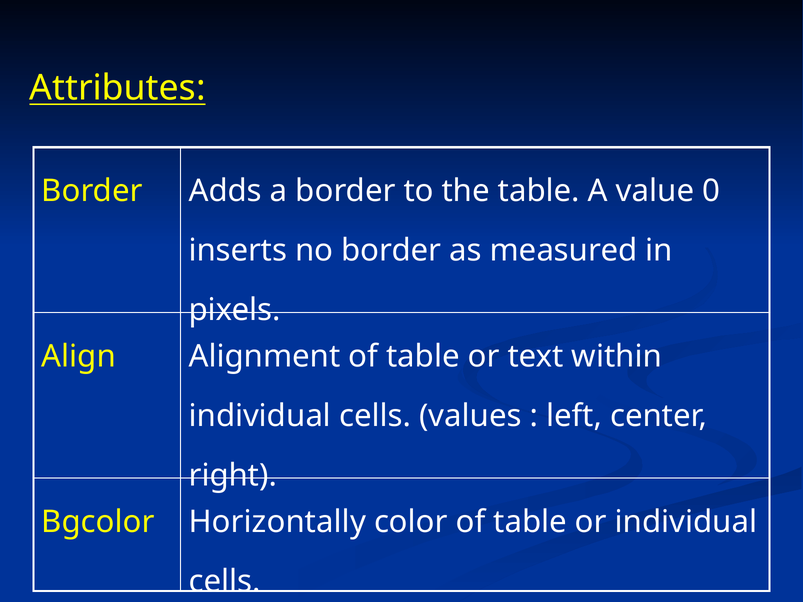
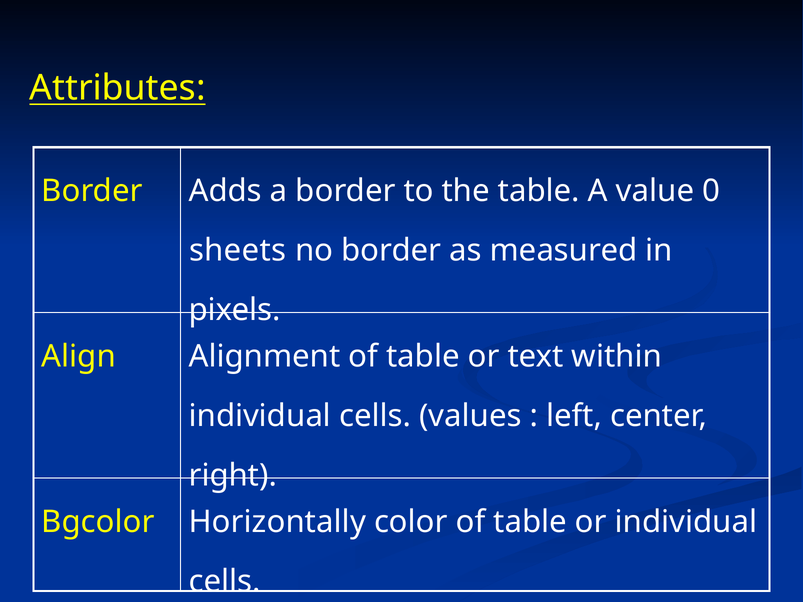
inserts: inserts -> sheets (238, 251)
